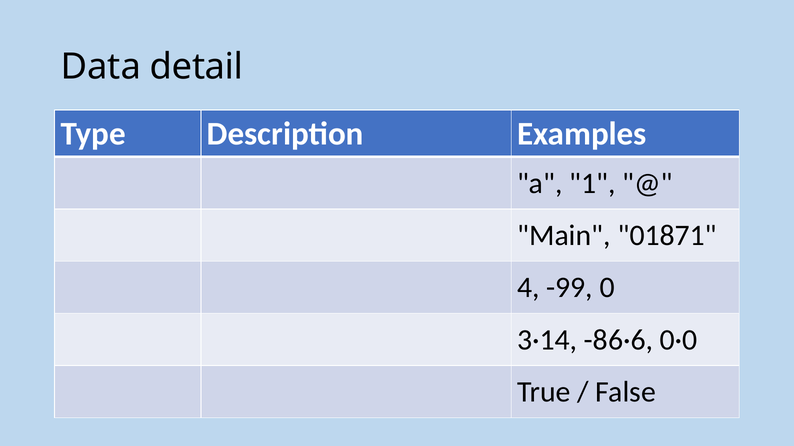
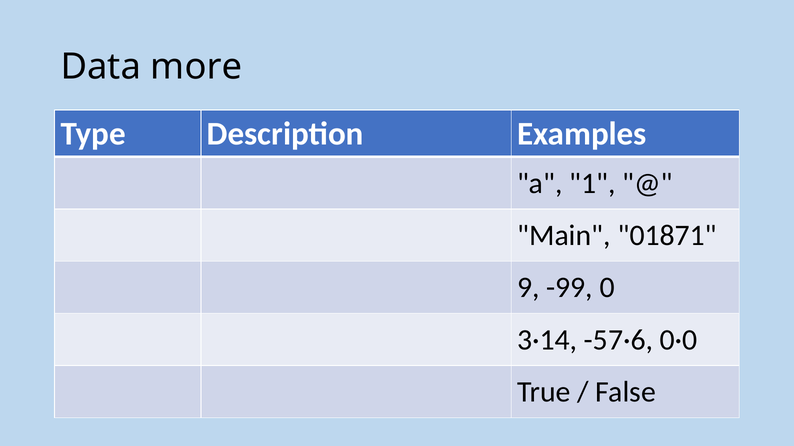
detail: detail -> more (196, 67)
4: 4 -> 9 (528, 288)
-86·6: -86·6 -> -57·6 (618, 340)
